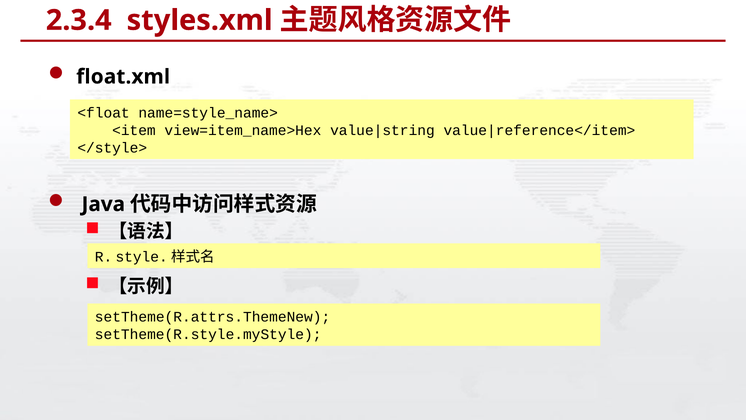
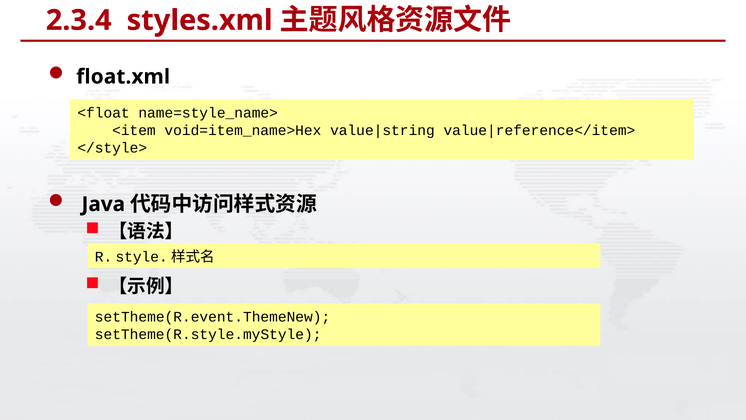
view=item_name>Hex: view=item_name>Hex -> void=item_name>Hex (243, 130)
setTheme(R.attrs.ThemeNew: setTheme(R.attrs.ThemeNew -> setTheme(R.event.ThemeNew (213, 317)
